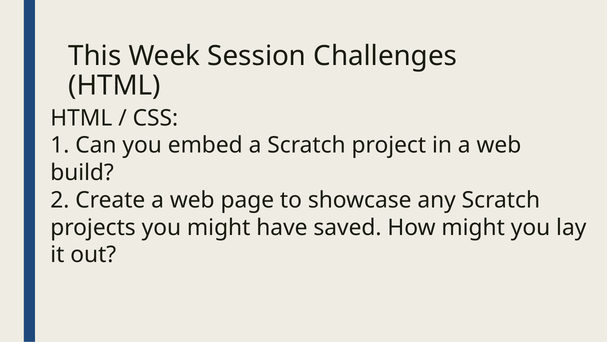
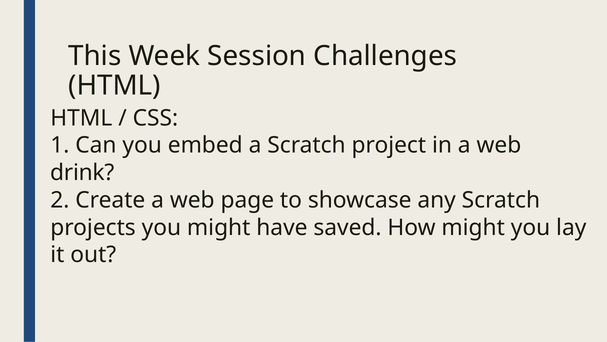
build: build -> drink (82, 172)
